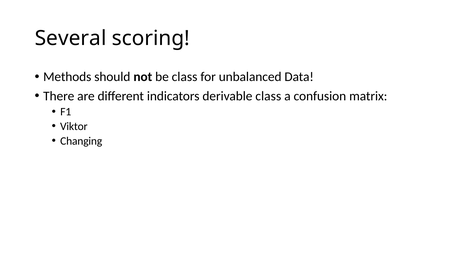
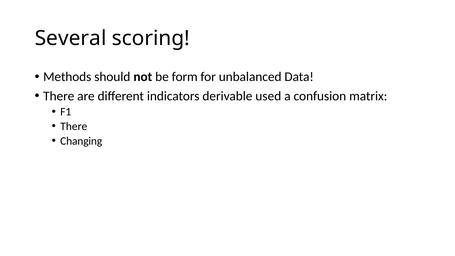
be class: class -> form (185, 77)
derivable class: class -> used (268, 96)
Viktor: Viktor -> There (74, 126)
